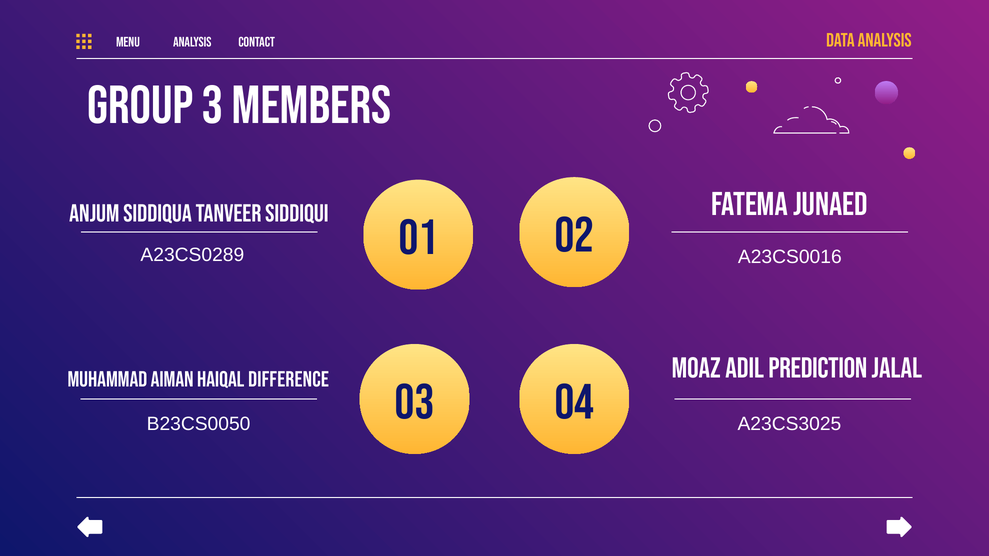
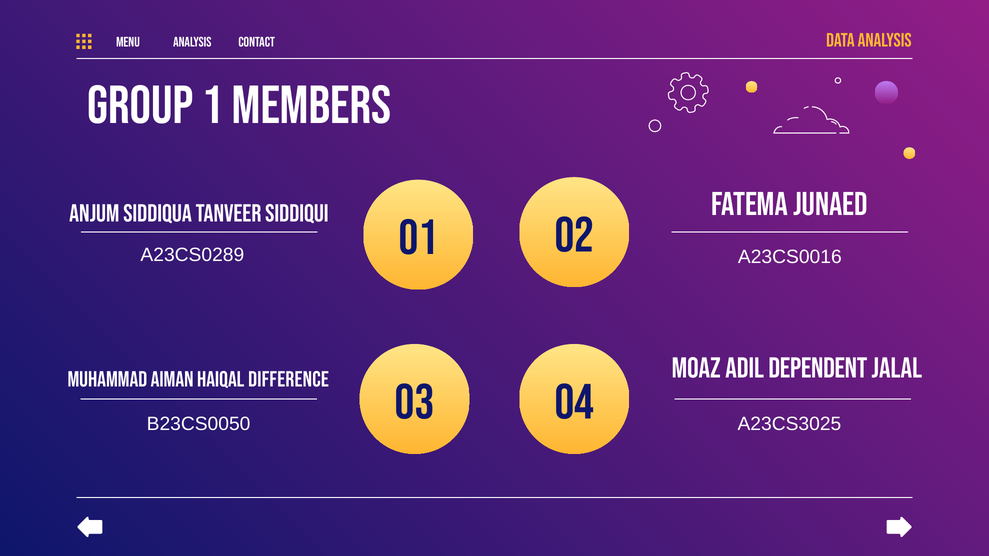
3: 3 -> 1 (213, 106)
PREDICTION: PREDICTION -> DEPENDENT (818, 368)
